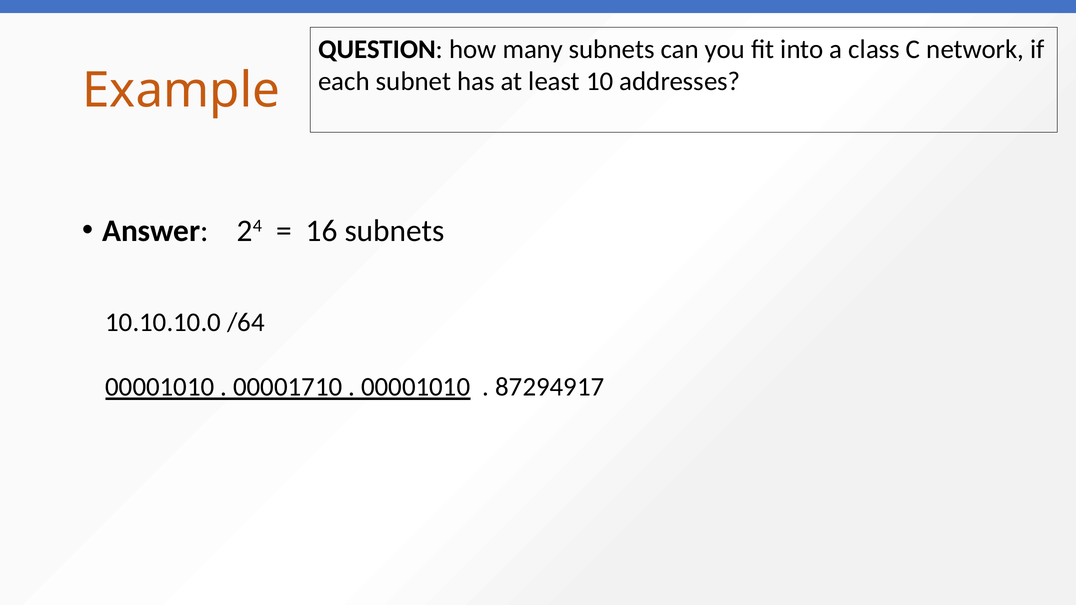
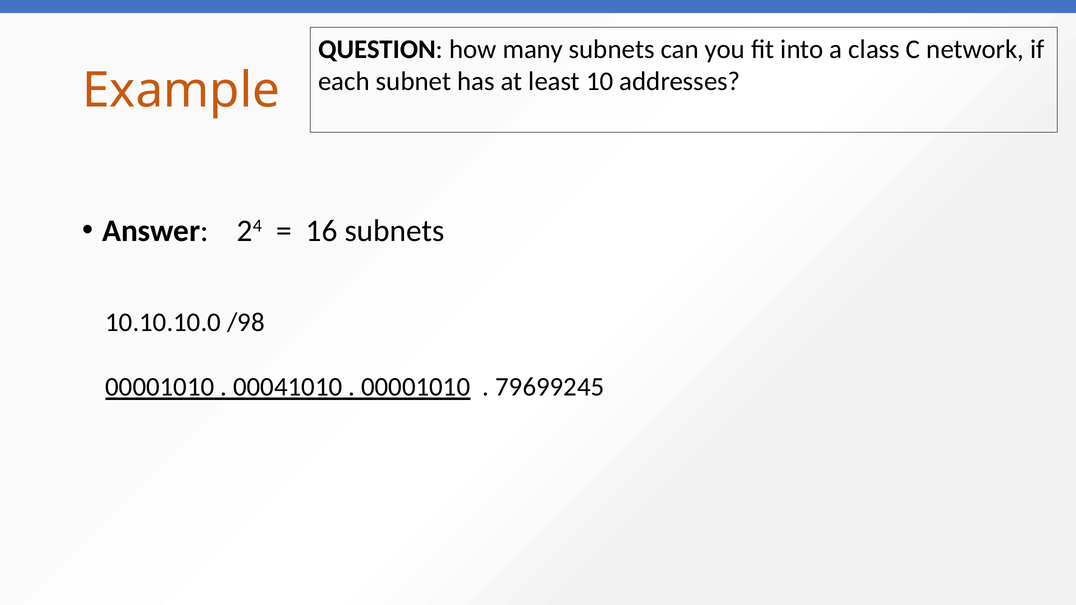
/64: /64 -> /98 (246, 323)
00001710: 00001710 -> 00041010 (288, 387)
87294917: 87294917 -> 79699245 (550, 387)
